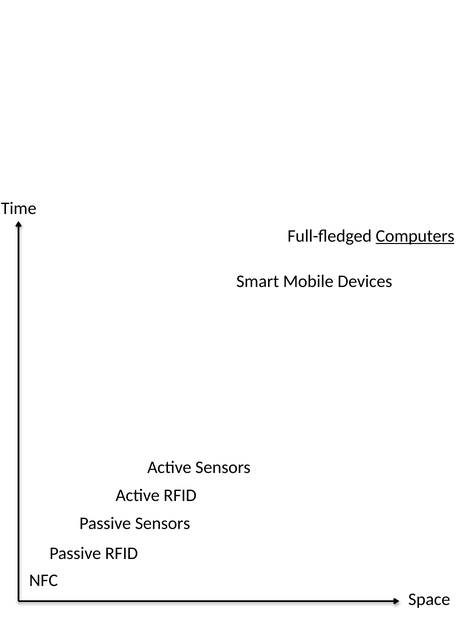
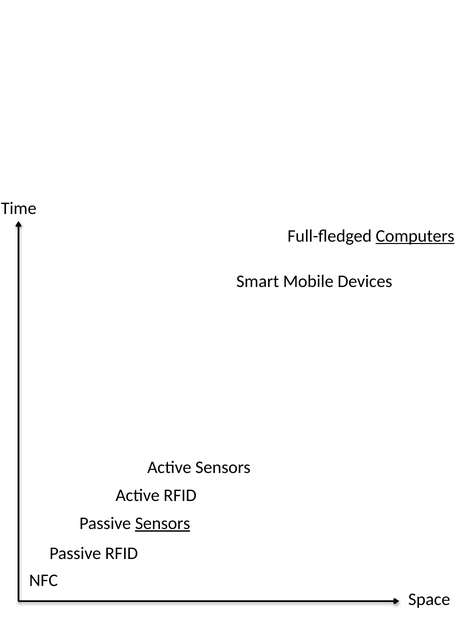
Sensors underline: none -> present (163, 524)
